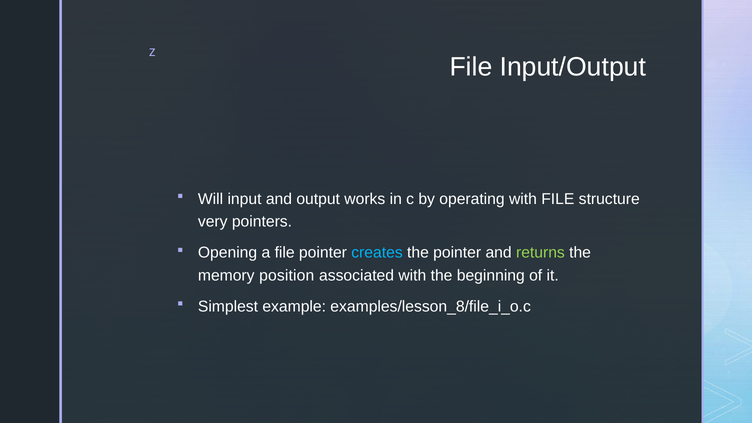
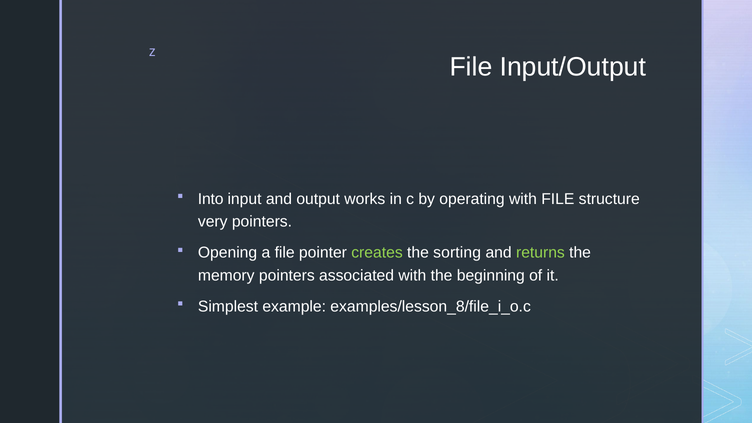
Will: Will -> Into (211, 199)
creates colour: light blue -> light green (377, 253)
the pointer: pointer -> sorting (457, 253)
memory position: position -> pointers (287, 275)
